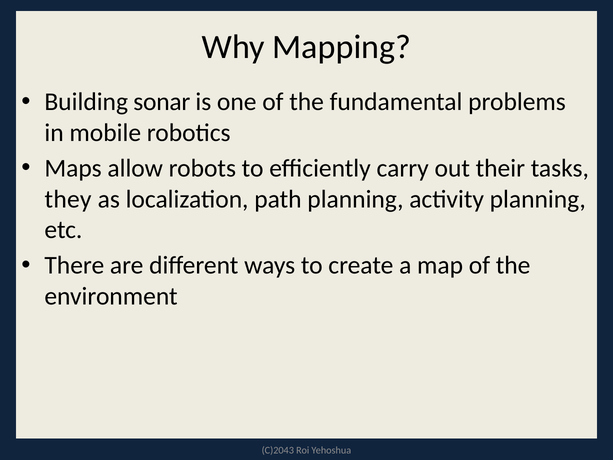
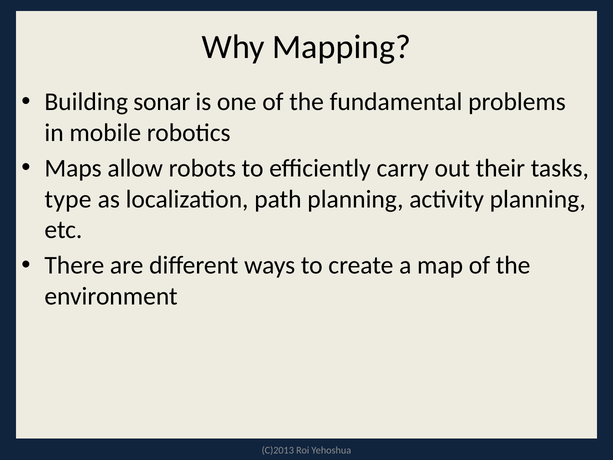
they: they -> type (68, 199)
C)2043: C)2043 -> C)2013 (278, 450)
